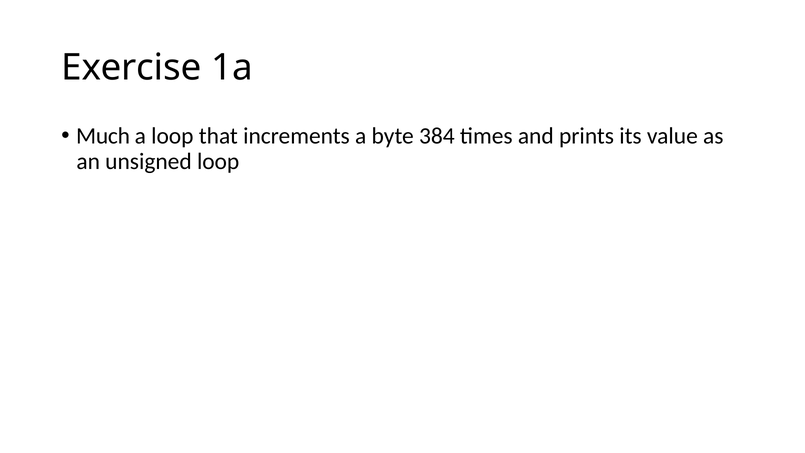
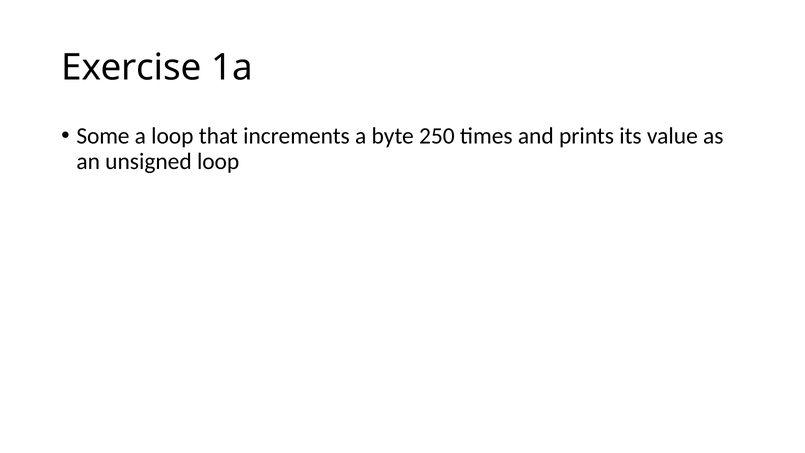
Much: Much -> Some (103, 136)
384: 384 -> 250 (437, 136)
